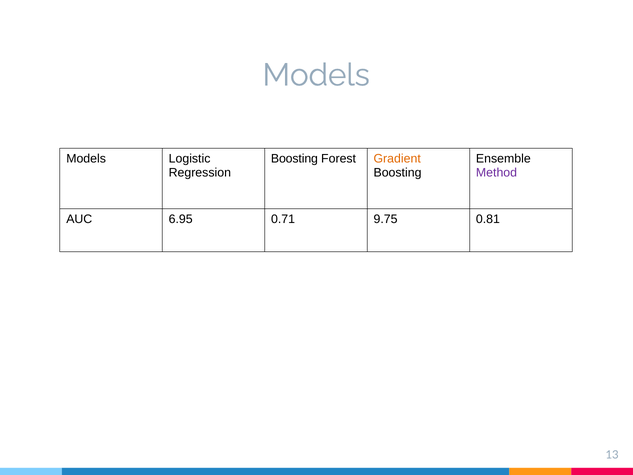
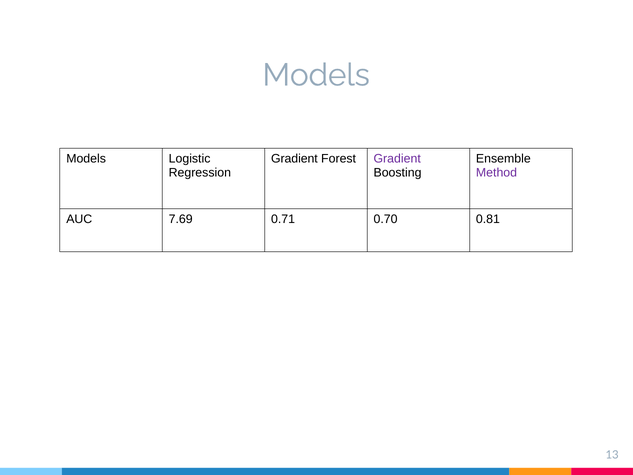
Boosting: Boosting -> Gradient (294, 159)
Gradient colour: orange -> purple (397, 159)
6.95: 6.95 -> 7.69 (181, 219)
9.75: 9.75 -> 0.70 (386, 219)
